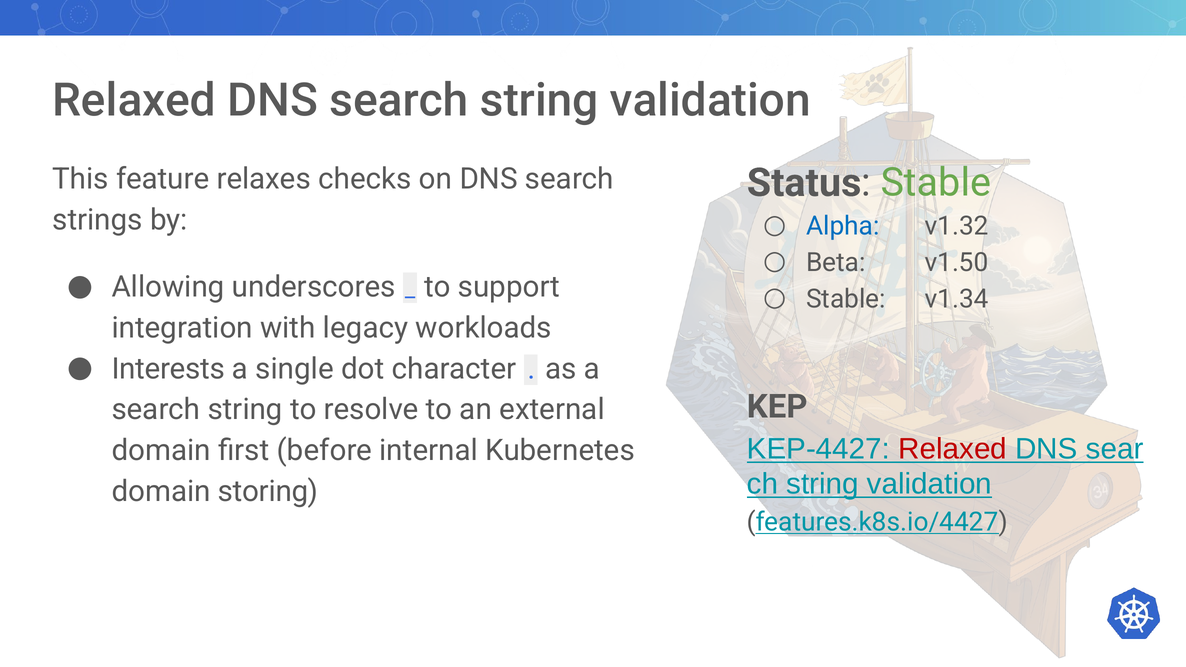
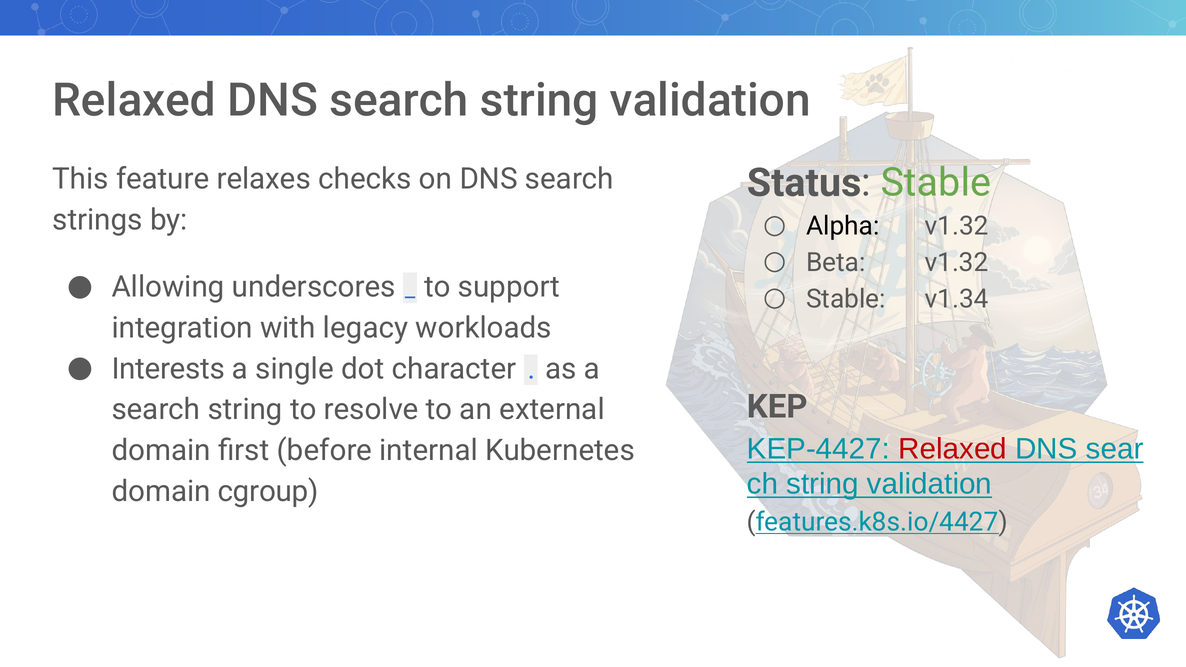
Alpha colour: blue -> black (843, 226)
Beta v1.50: v1.50 -> v1.32 (957, 263)
storing: storing -> cgroup (268, 492)
